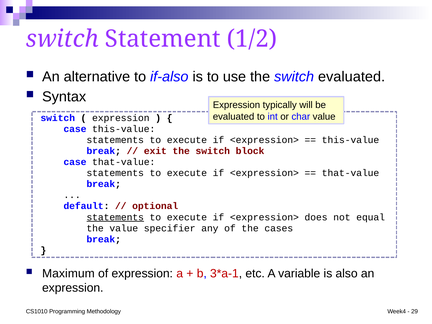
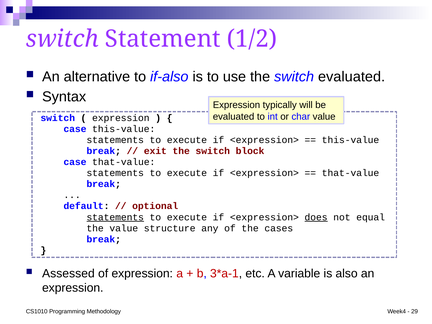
does underline: none -> present (316, 217)
specifier: specifier -> structure (170, 228)
Maximum: Maximum -> Assessed (68, 274)
